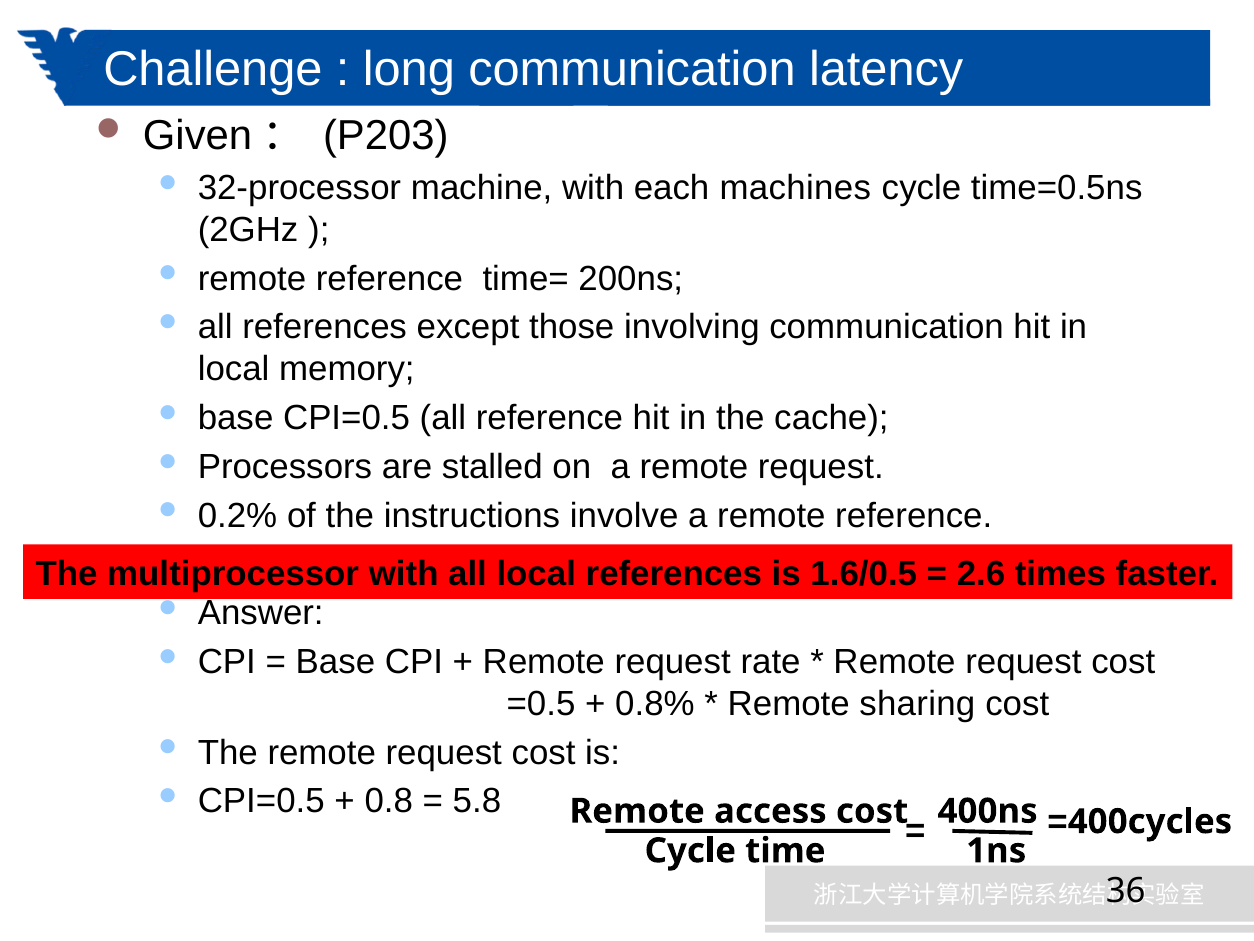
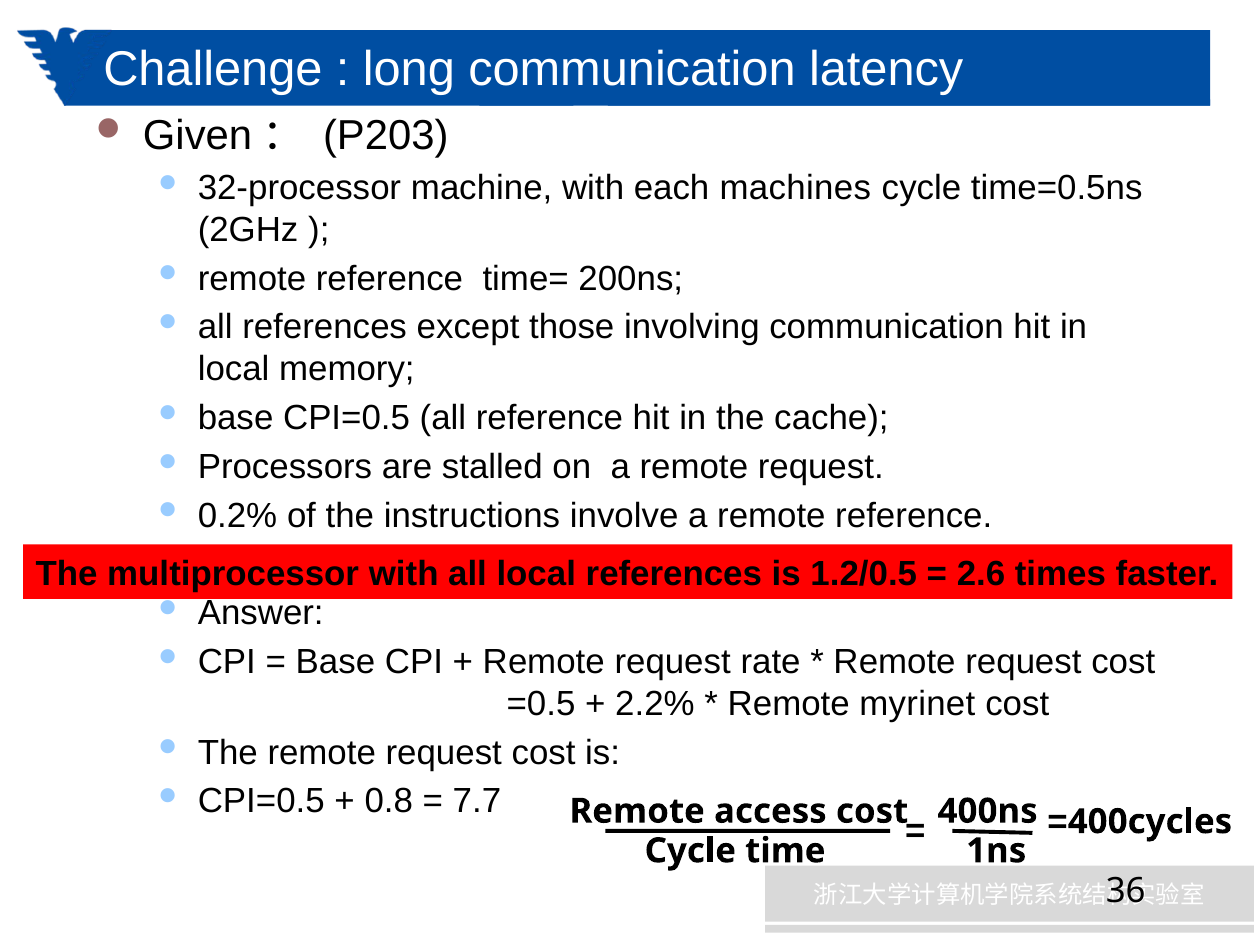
1.6/0.5: 1.6/0.5 -> 1.2/0.5 (864, 574)
0.8%: 0.8% -> 2.2% (655, 703)
sharing: sharing -> myrinet (917, 703)
5.8: 5.8 -> 7.7 (477, 801)
